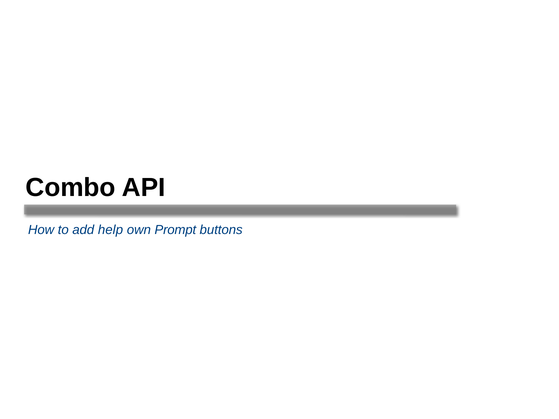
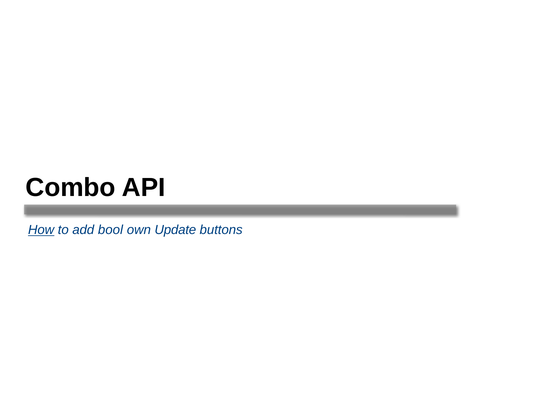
How underline: none -> present (41, 230)
help: help -> bool (110, 230)
Prompt: Prompt -> Update (175, 230)
